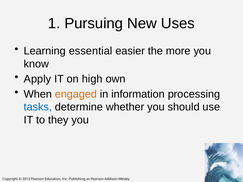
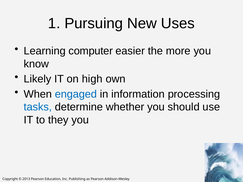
essential: essential -> computer (91, 51)
Apply: Apply -> Likely (38, 79)
engaged colour: orange -> blue (76, 94)
